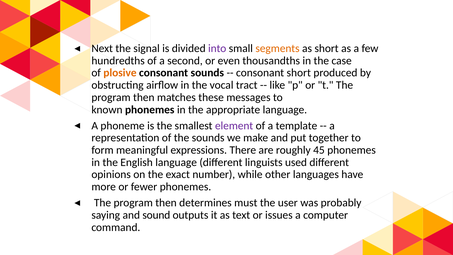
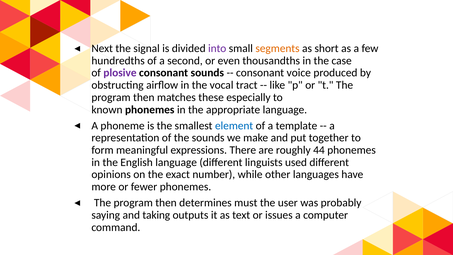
plosive colour: orange -> purple (120, 73)
consonant short: short -> voice (299, 73)
messages: messages -> especially (248, 97)
element colour: purple -> blue (234, 126)
45: 45 -> 44 (319, 150)
sound: sound -> taking (156, 215)
